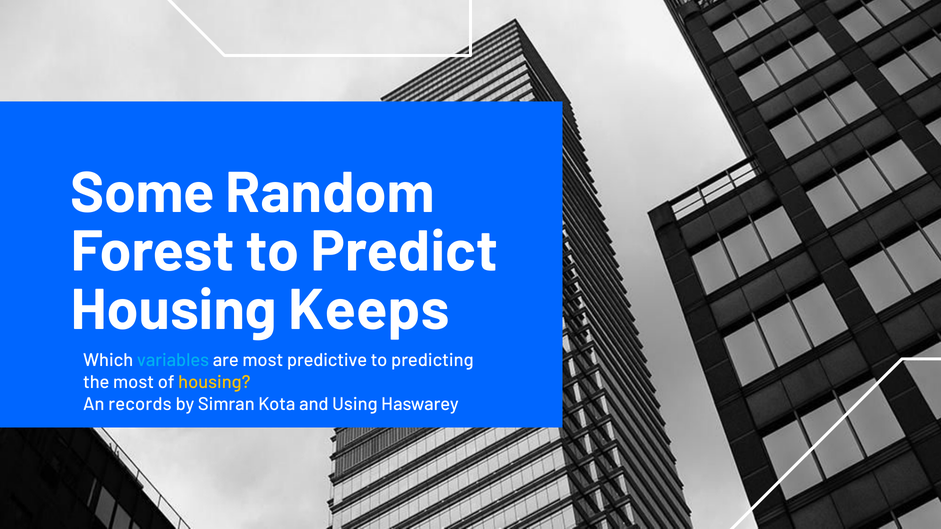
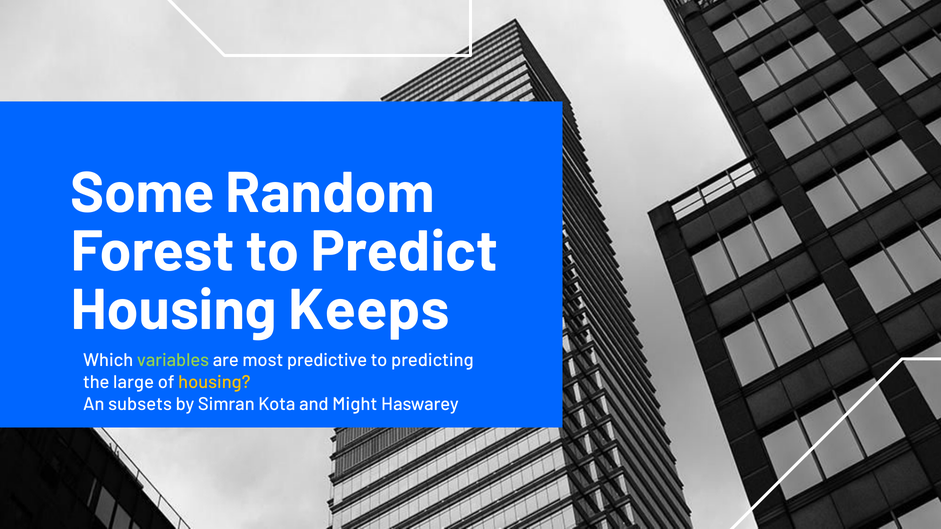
variables colour: light blue -> light green (173, 360)
the most: most -> large (134, 382)
records: records -> subsets (140, 404)
Using: Using -> Might (355, 404)
